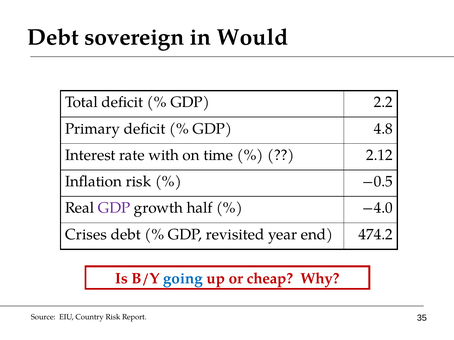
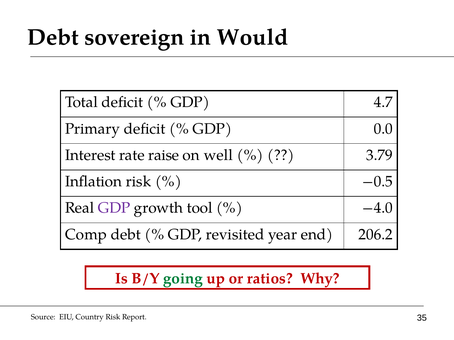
2.2: 2.2 -> 4.7 (383, 102)
4.8: 4.8 -> 0.0 (383, 129)
with: with -> raise (164, 155)
time: time -> well (218, 155)
2.12: 2.12 -> 3.79 (379, 155)
half: half -> tool (200, 208)
Crises: Crises -> Comp (86, 235)
474.2: 474.2 -> 206.2 (376, 235)
going colour: blue -> green (183, 279)
cheap: cheap -> ratios (270, 279)
